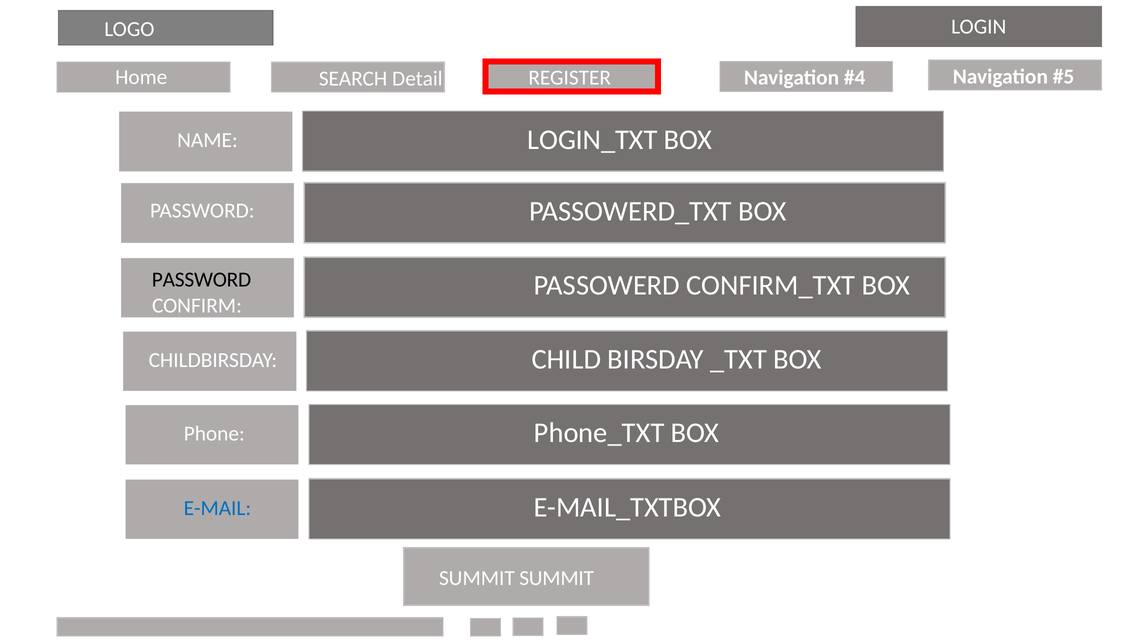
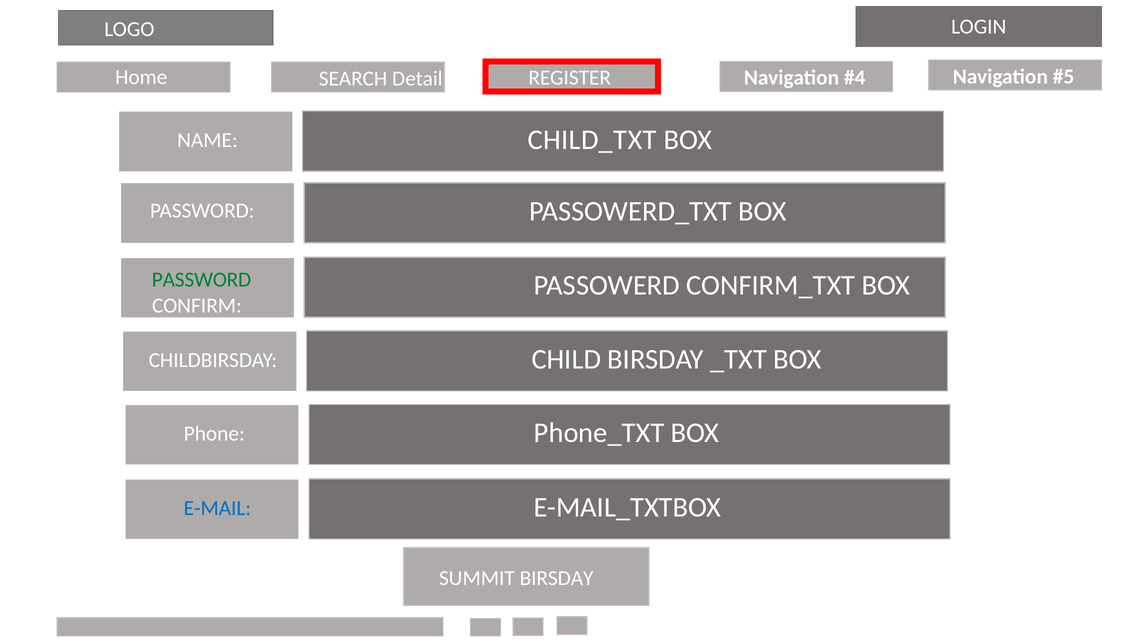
LOGIN_TXT: LOGIN_TXT -> CHILD_TXT (592, 140)
PASSWORD colour: black -> green (202, 280)
SUMMIT SUMMIT: SUMMIT -> BIRSDAY (557, 578)
